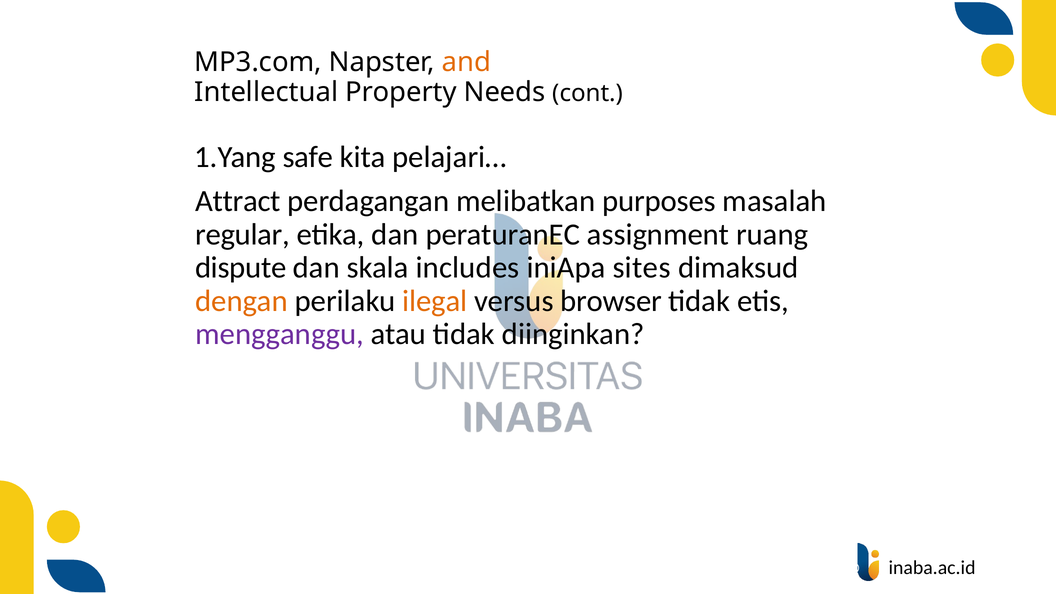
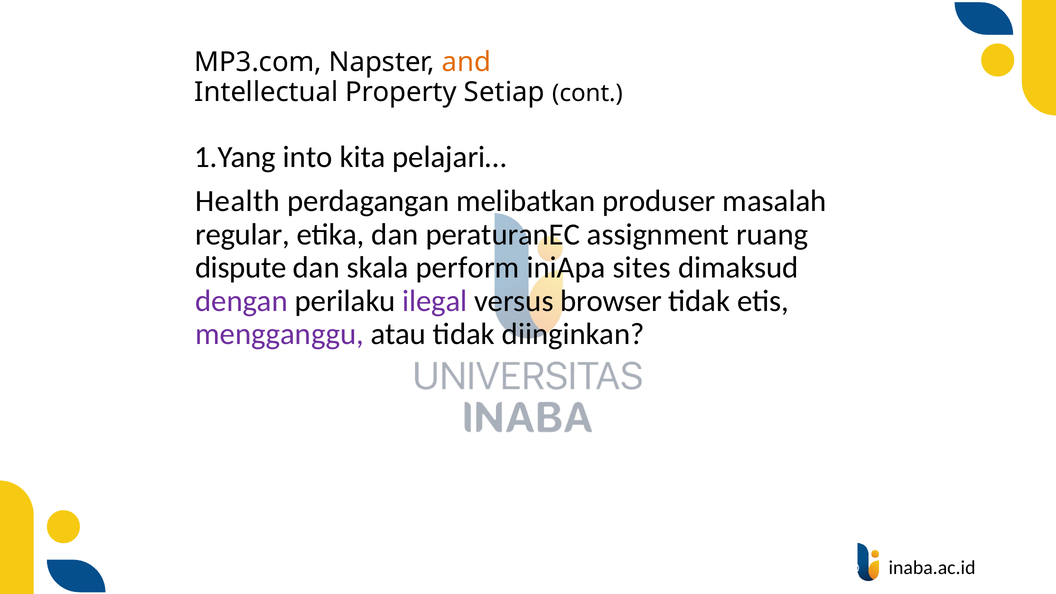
Needs: Needs -> Setiap (504, 92)
safe: safe -> into (308, 157)
Attract: Attract -> Health (238, 201)
purposes: purposes -> produser (659, 201)
includes: includes -> perform (468, 268)
dengan colour: orange -> purple (242, 301)
ilegal colour: orange -> purple (435, 301)
